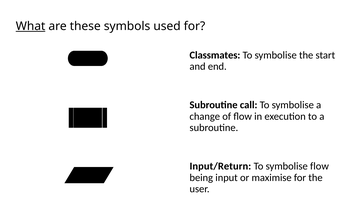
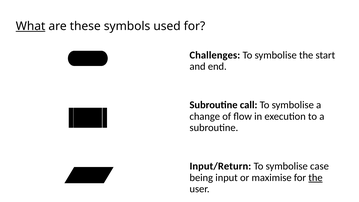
Classmates: Classmates -> Challenges (215, 55)
symbolise flow: flow -> case (319, 166)
the underline: none -> present (316, 178)
